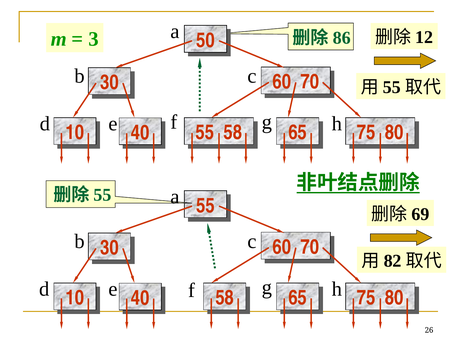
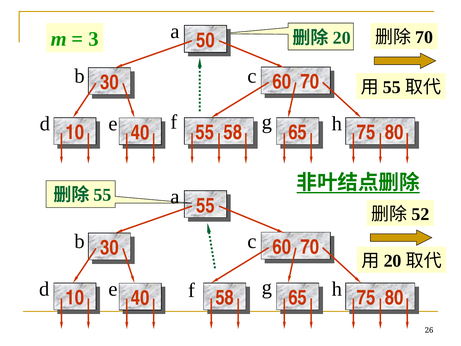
12: 12 -> 70 (424, 37)
86: 86 -> 20 (342, 38)
69: 69 -> 52 (420, 214)
82: 82 -> 20 (393, 261)
